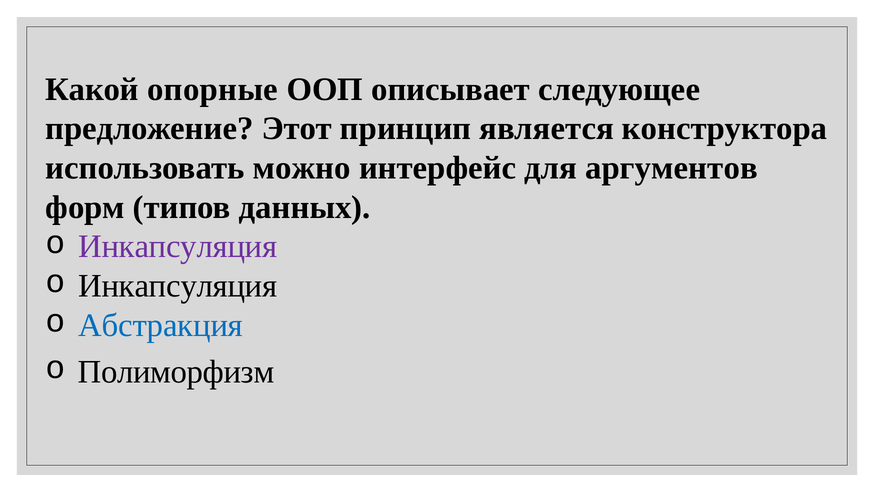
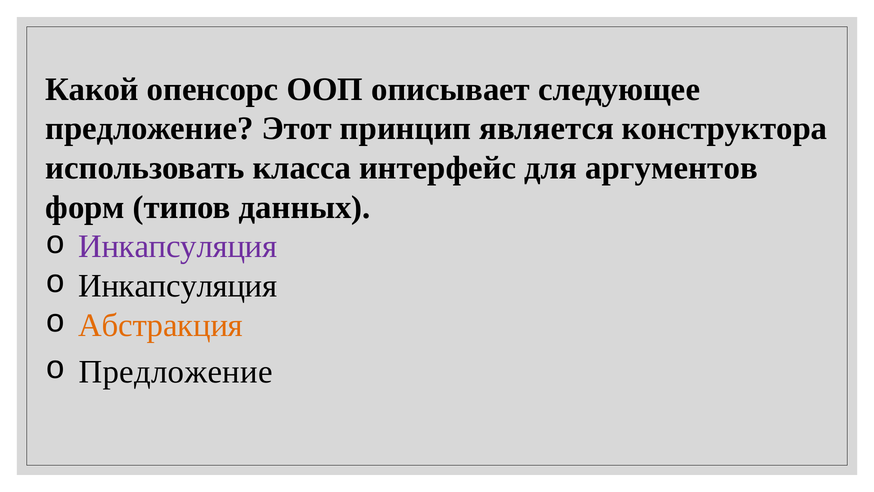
опорные: опорные -> опенсорc (213, 89)
можно: можно -> класса (302, 168)
Абстракция colour: blue -> orange (161, 325)
Полиморфизм: Полиморфизм -> Предложение (176, 372)
